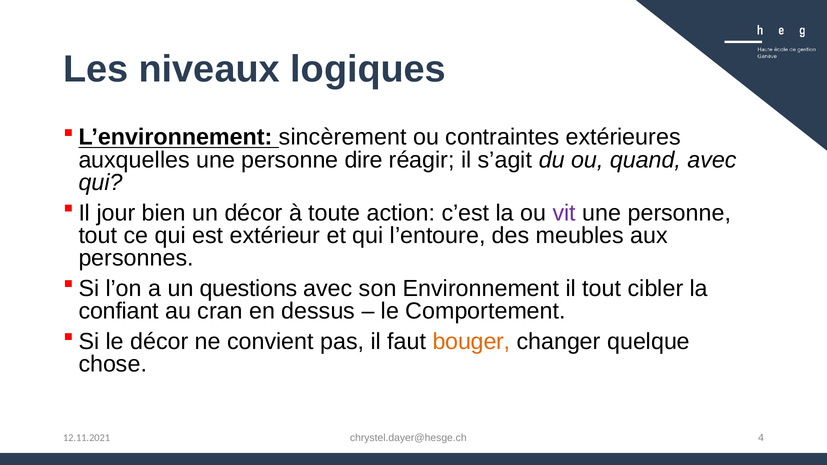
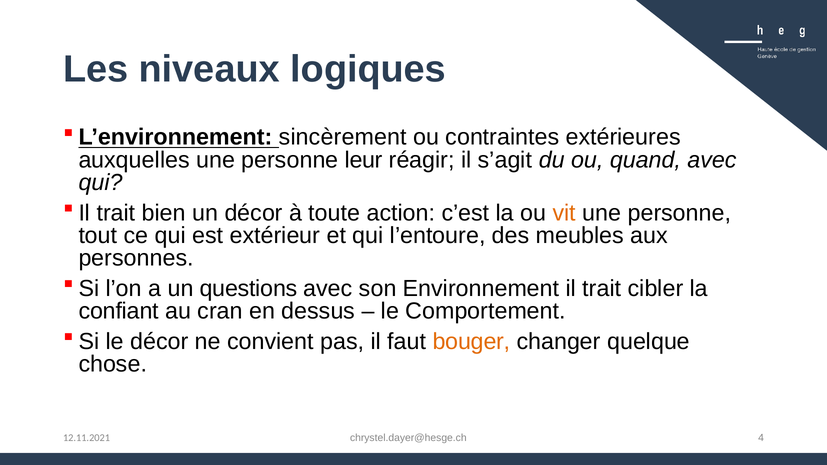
dire: dire -> leur (364, 160)
jour: jour -> trait (116, 213)
vit colour: purple -> orange (564, 213)
il tout: tout -> trait (602, 289)
